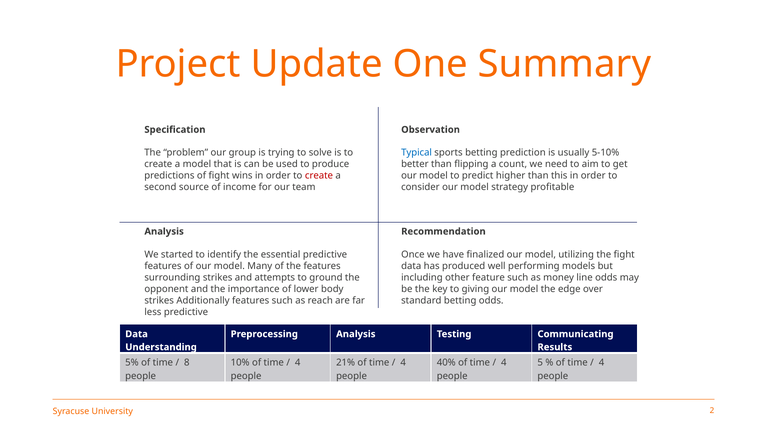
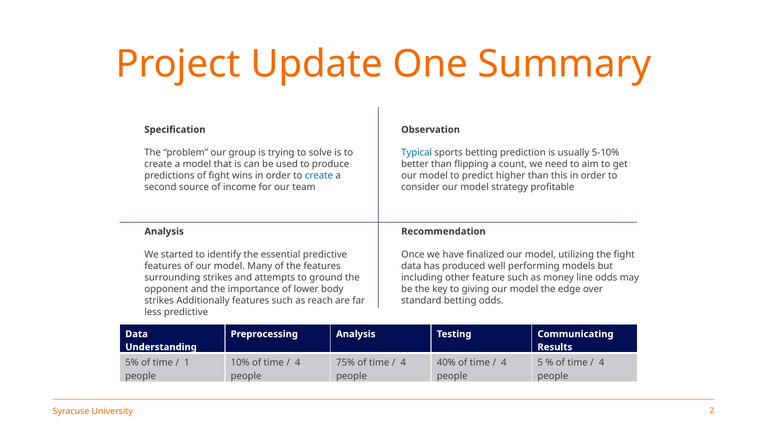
create colour: red -> blue (319, 176)
8: 8 -> 1 (187, 363)
21%: 21% -> 75% (346, 363)
